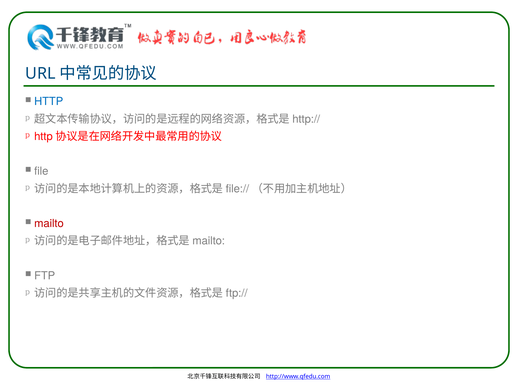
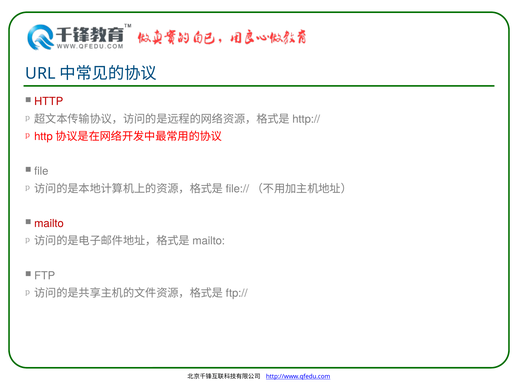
HTTP colour: blue -> red (49, 101)
